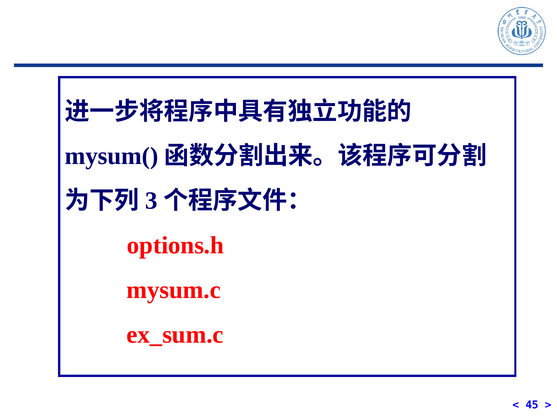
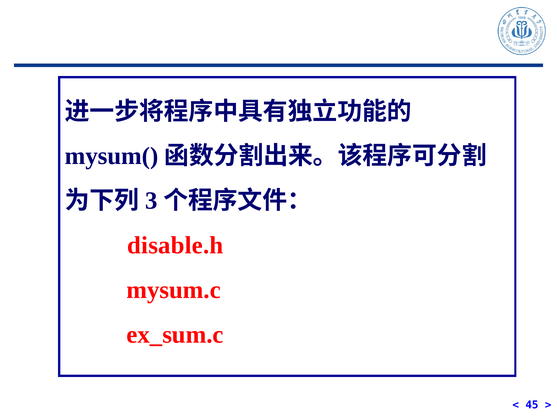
options.h: options.h -> disable.h (175, 245)
